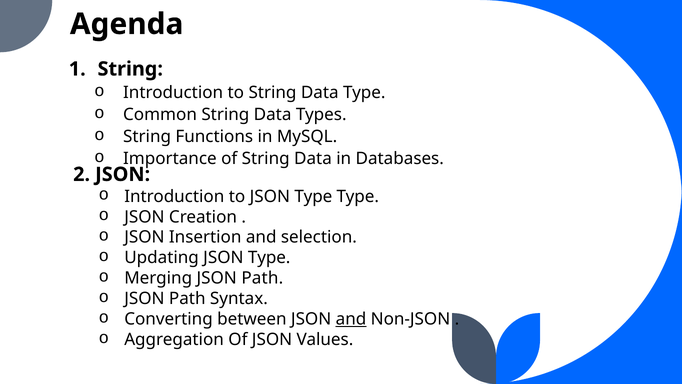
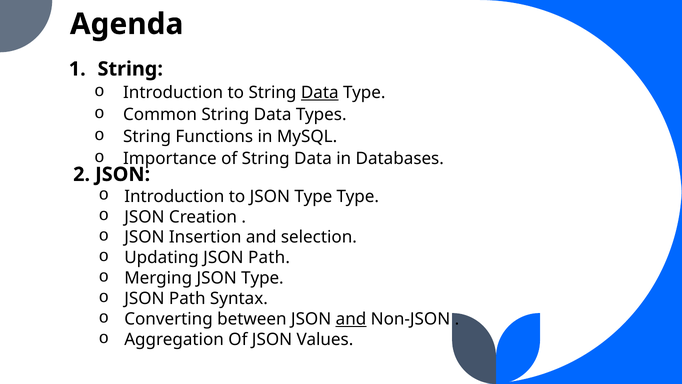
Data underline: none -> present (320, 92)
Updating JSON Type: Type -> Path (269, 258)
Merging JSON Path: Path -> Type (262, 278)
